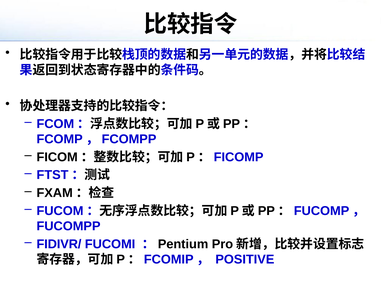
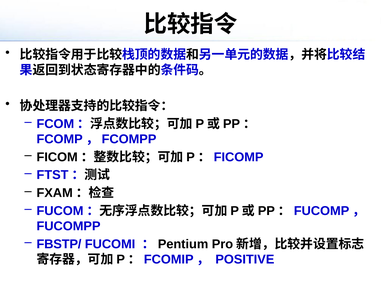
FIDIVR/: FIDIVR/ -> FBSTP/ (59, 244)
